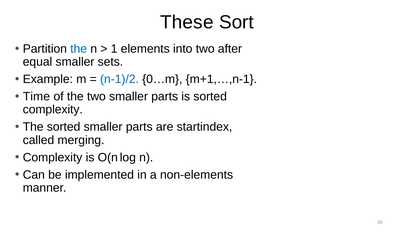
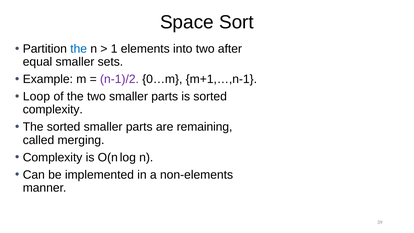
These: These -> Space (187, 22)
n-1)/2 colour: blue -> purple (119, 79)
Time: Time -> Loop (36, 97)
startindex: startindex -> remaining (205, 127)
